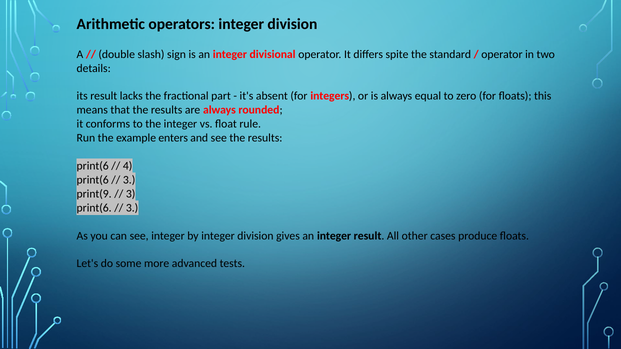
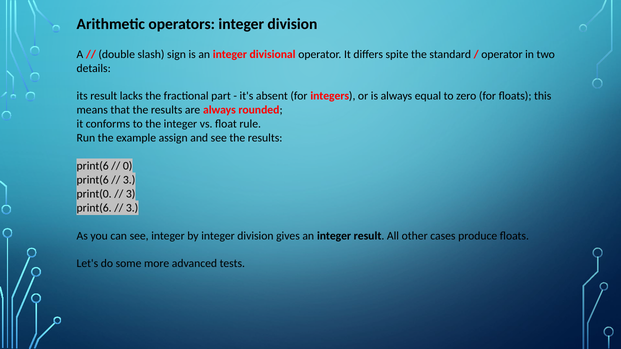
enters: enters -> assign (173, 138)
4: 4 -> 0 (128, 166)
print(9: print(9 -> print(0 (94, 194)
